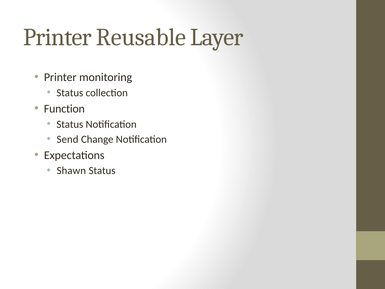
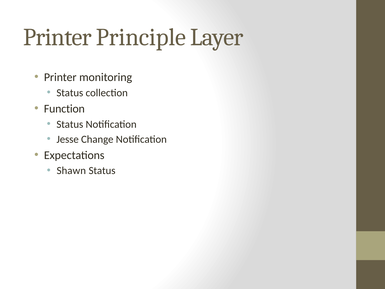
Reusable: Reusable -> Principle (141, 37)
Send: Send -> Jesse (68, 139)
